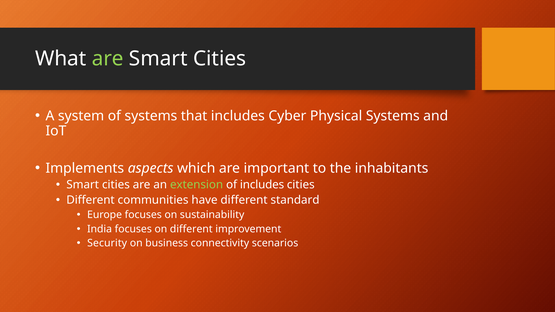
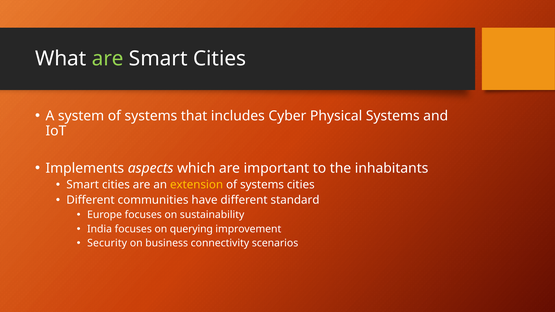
extension colour: light green -> yellow (197, 185)
includes: includes -> systems (262, 185)
on different: different -> querying (191, 229)
